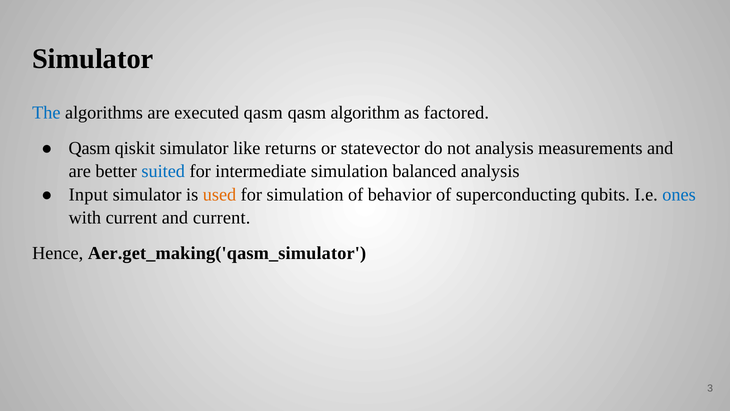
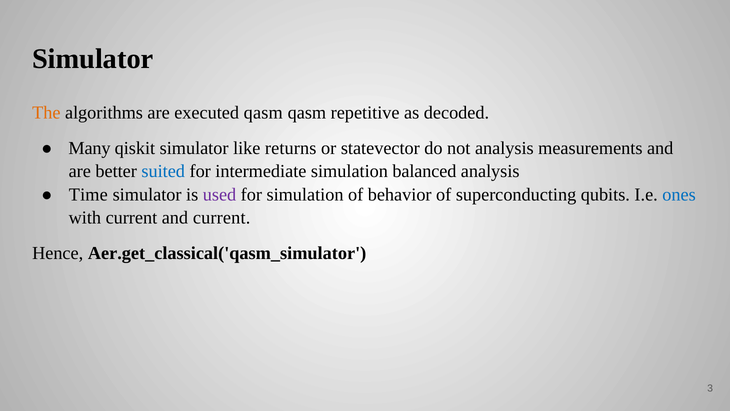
The colour: blue -> orange (46, 113)
algorithm: algorithm -> repetitive (365, 113)
factored: factored -> decoded (456, 113)
Qasm: Qasm -> Many (90, 148)
Input: Input -> Time (88, 194)
used colour: orange -> purple (220, 194)
Aer.get_making('qasm_simulator: Aer.get_making('qasm_simulator -> Aer.get_classical('qasm_simulator (227, 253)
